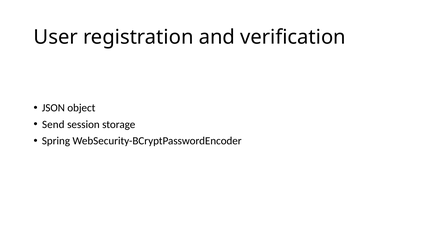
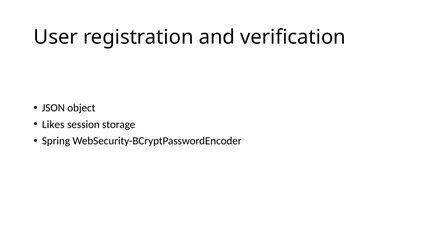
Send: Send -> Likes (53, 124)
